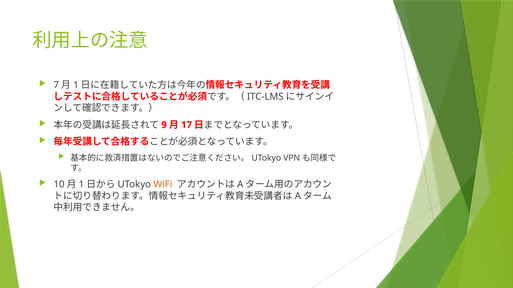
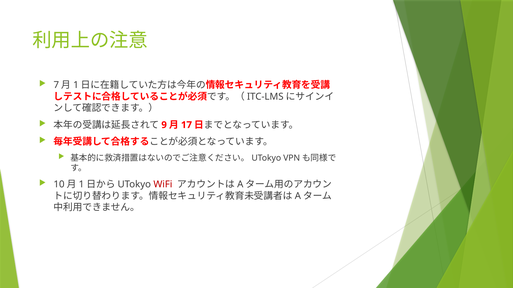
WiFi colour: orange -> red (163, 185)
